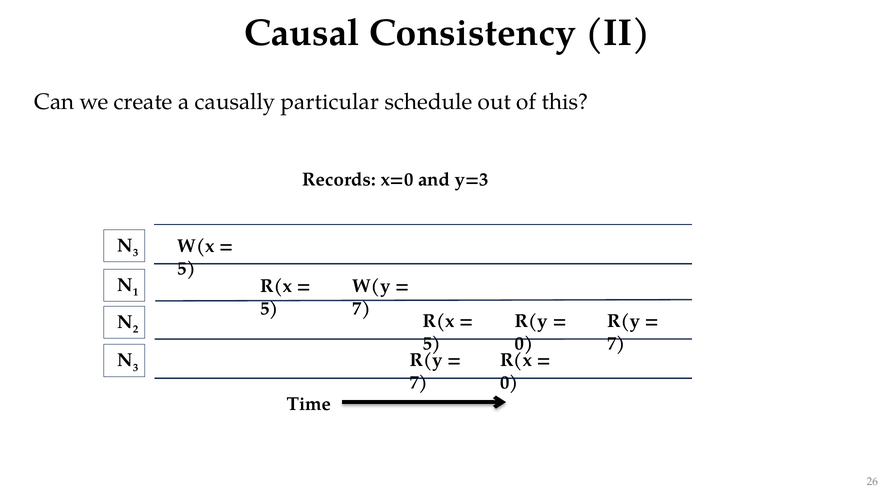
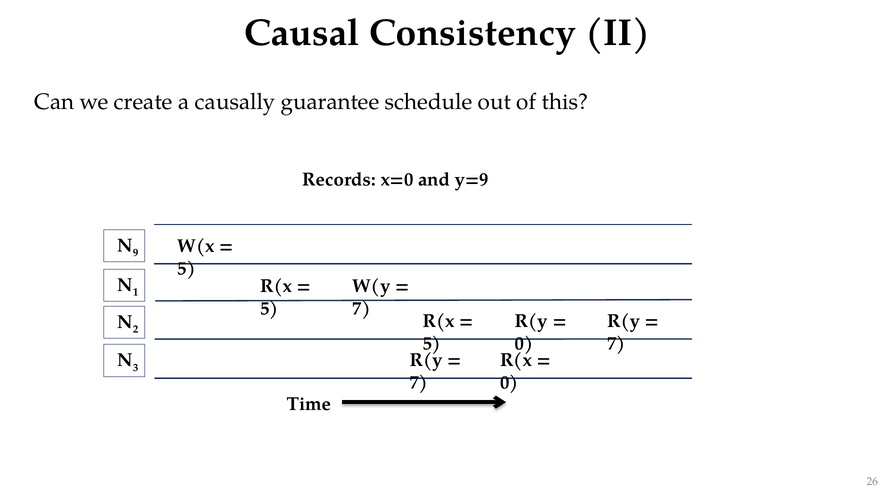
particular: particular -> guarantee (330, 102)
y=3: y=3 -> y=9 (472, 179)
3: 3 -> 9 (136, 253)
